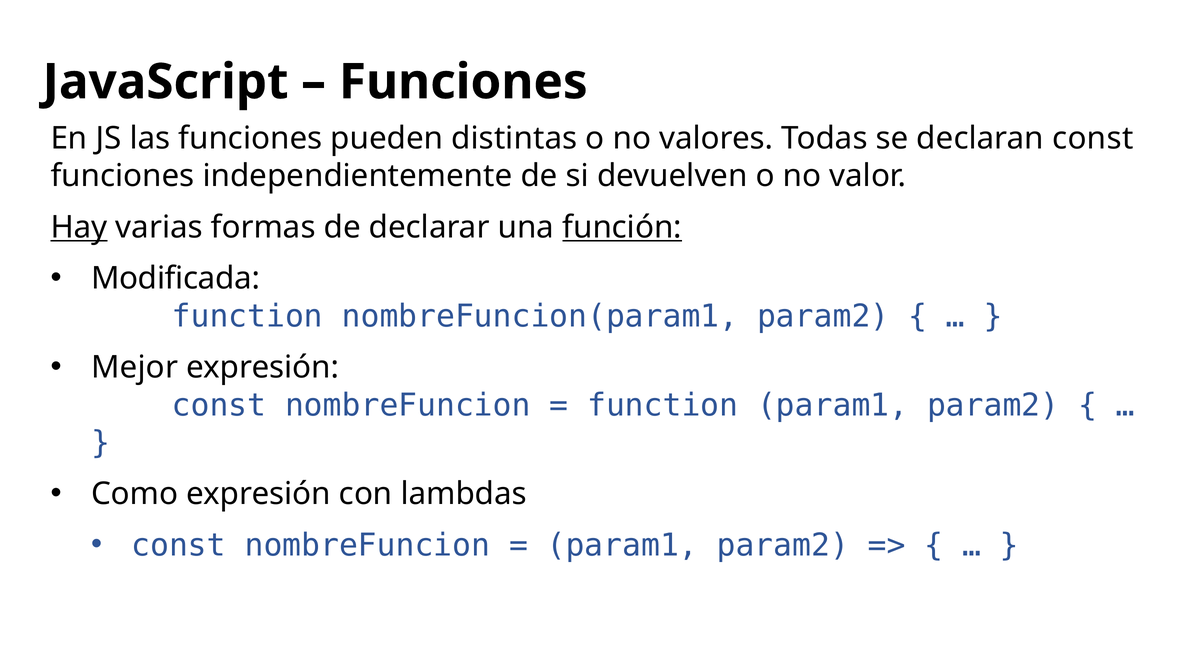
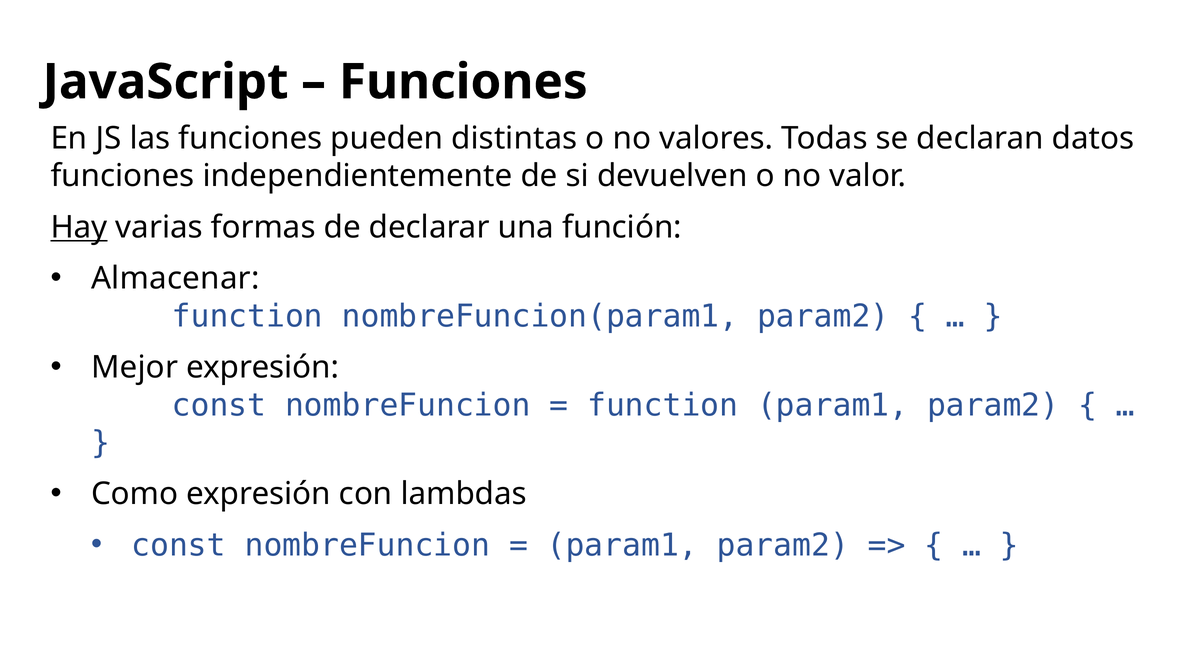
declaran const: const -> datos (1093, 138)
función underline: present -> none (622, 227)
Modificada: Modificada -> Almacenar (175, 279)
